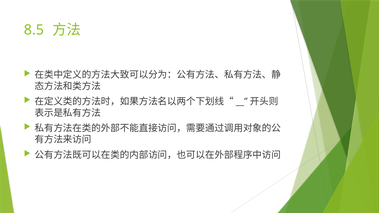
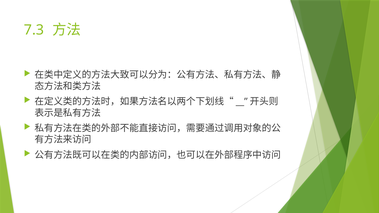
8.5: 8.5 -> 7.3 (34, 30)
